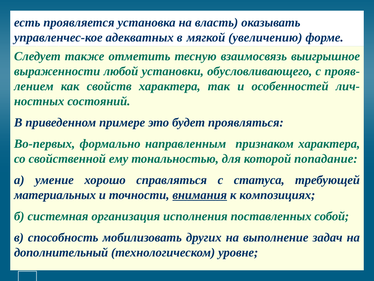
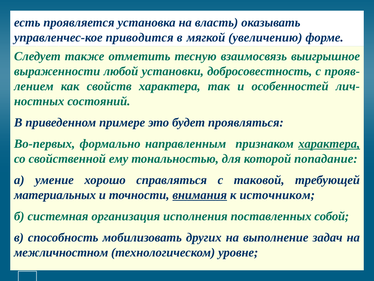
адекватных: адекватных -> приводится (140, 37)
обусловливающего: обусловливающего -> добросовестность (260, 71)
характера underline: none -> present (329, 143)
статуса: статуса -> таковой (259, 180)
композициях: композициях -> источником (277, 195)
дополнительный: дополнительный -> межличностном (61, 252)
